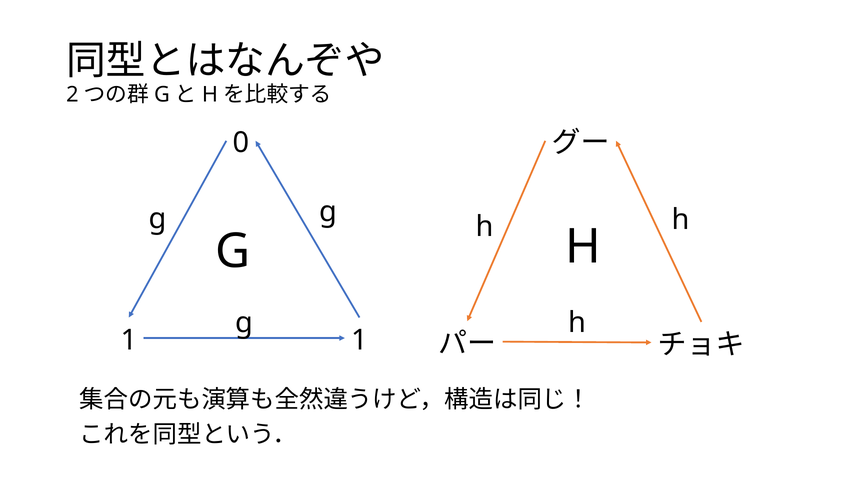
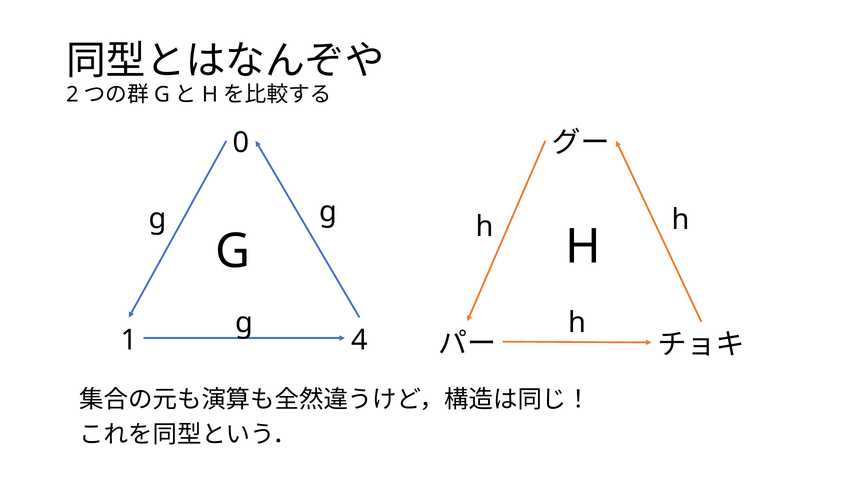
1 1: 1 -> 4 (359, 340)
